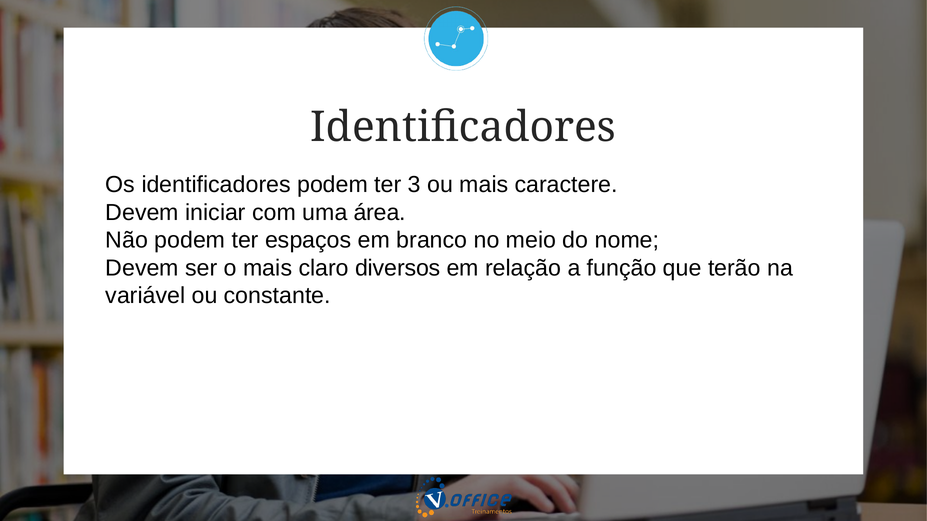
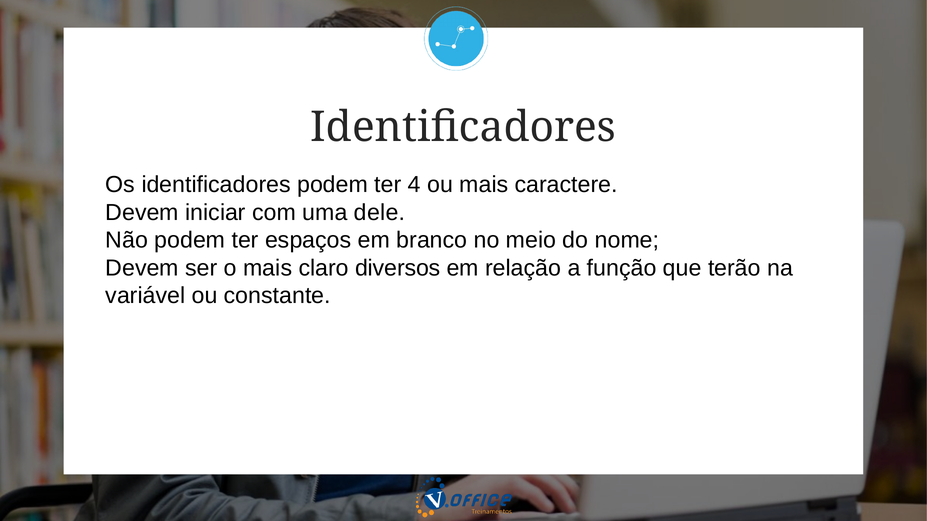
3: 3 -> 4 (414, 185)
área: área -> dele (379, 213)
